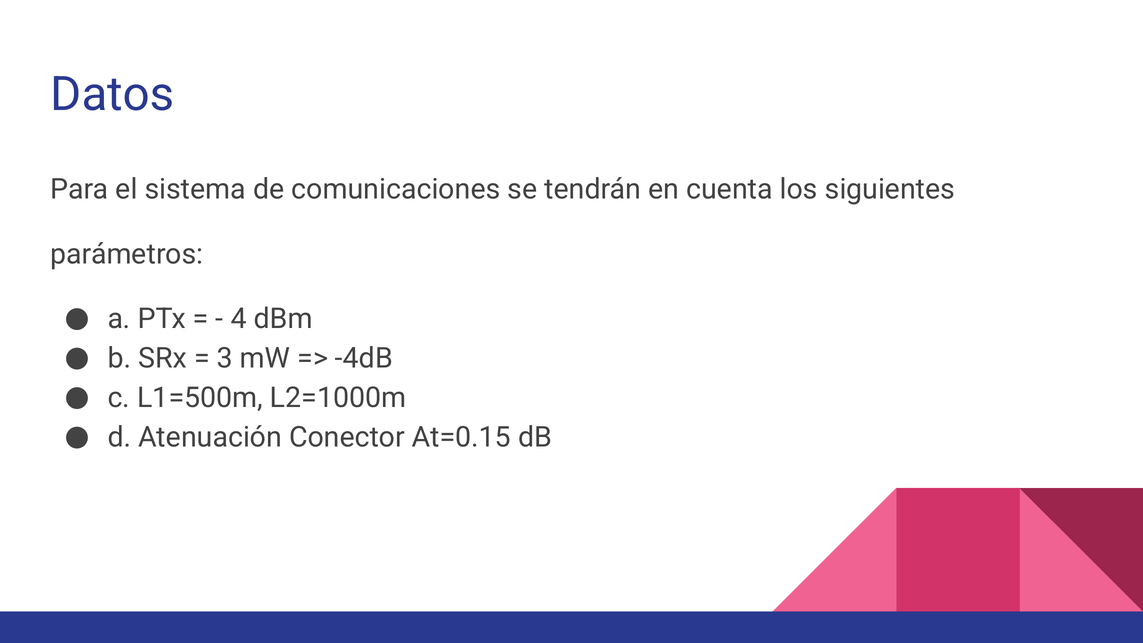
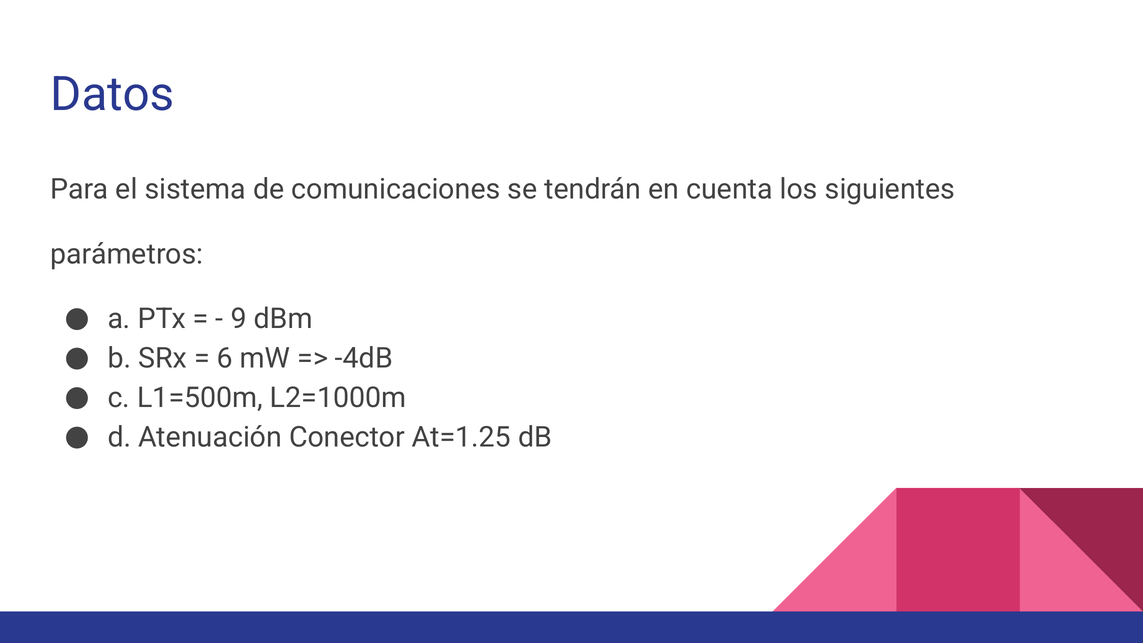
4: 4 -> 9 (239, 319)
3: 3 -> 6 (225, 358)
At=0.15: At=0.15 -> At=1.25 (461, 437)
